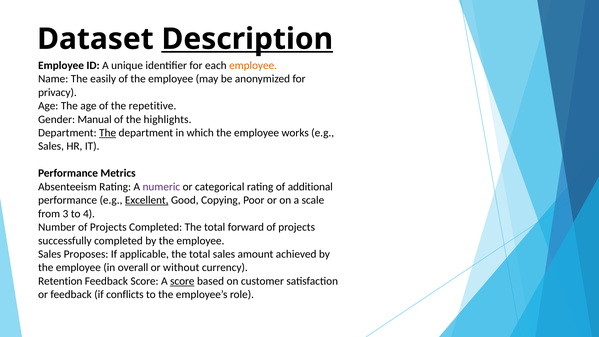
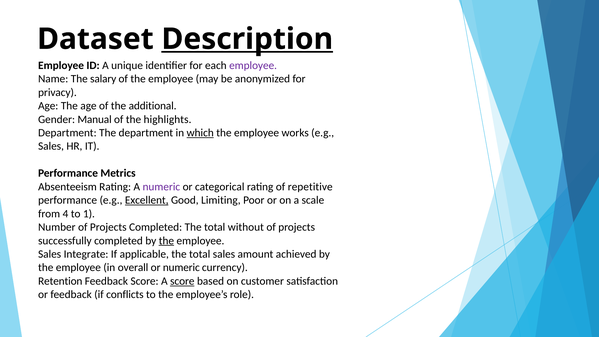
employee colour: orange -> purple (253, 65)
The easily: easily -> salary (103, 79)
the repetitive: repetitive -> additional (153, 106)
The underline: present -> none (108, 133)
which underline: none -> present (200, 133)
of additional: additional -> repetitive (310, 187)
Copying: Copying -> Limiting (221, 200)
3: 3 -> 4 (65, 214)
4: 4 -> 1 (89, 214)
forward: forward -> without (246, 227)
the underline: none -> present (166, 241)
Sales Proposes: Proposes -> Integrate (86, 254)
or without: without -> numeric (181, 268)
